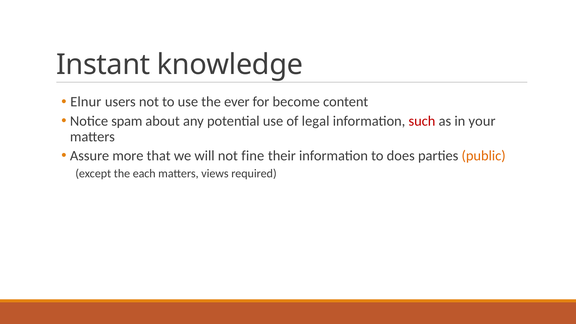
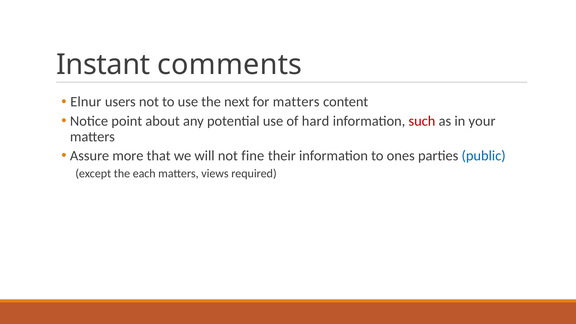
knowledge: knowledge -> comments (230, 65)
ever: ever -> next (237, 102)
for become: become -> matters (296, 102)
spam: spam -> point (127, 121)
legal: legal -> hard (316, 121)
does: does -> ones (401, 156)
public colour: orange -> blue (484, 156)
